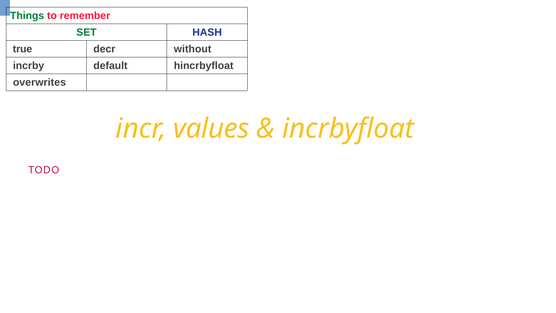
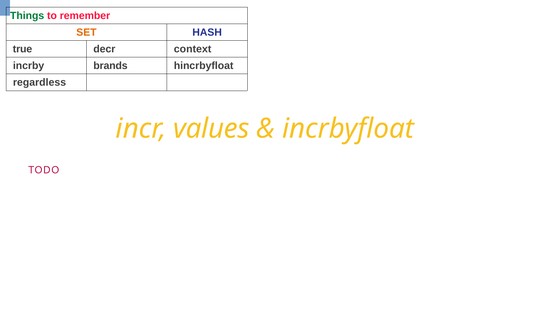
SET colour: green -> orange (86, 32)
without: without -> context (193, 49)
default: default -> brands (111, 66)
overwrites: overwrites -> regardless (40, 82)
